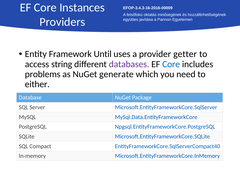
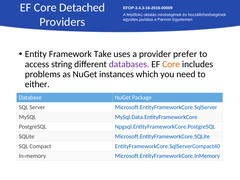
Instances: Instances -> Detached (82, 7)
Until: Until -> Take (103, 54)
getter: getter -> prefer (185, 54)
Core colour: blue -> orange (171, 64)
generate: generate -> instances (117, 74)
